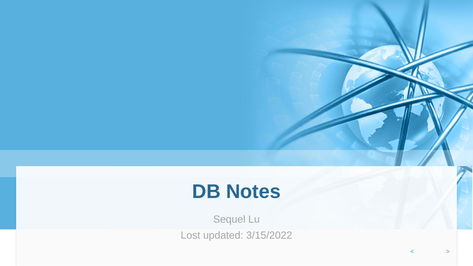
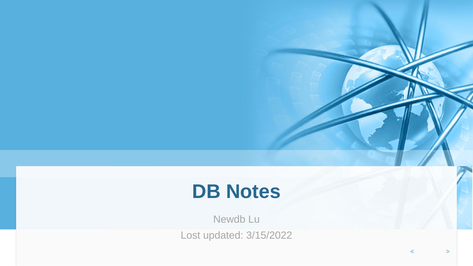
Sequel: Sequel -> Newdb (229, 219)
